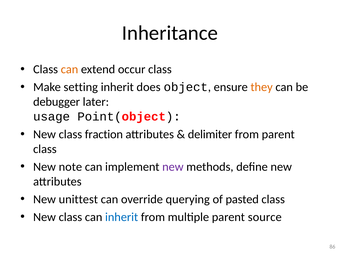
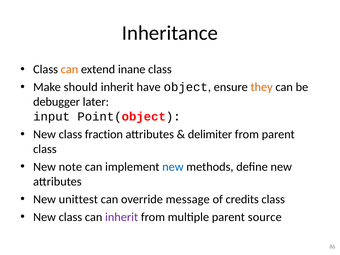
occur: occur -> inane (132, 69)
setting: setting -> should (81, 87)
does: does -> have (149, 87)
usage: usage -> input (52, 117)
new colour: purple -> blue (173, 167)
querying: querying -> message (188, 199)
pasted: pasted -> credits (242, 199)
inherit colour: blue -> purple (122, 217)
